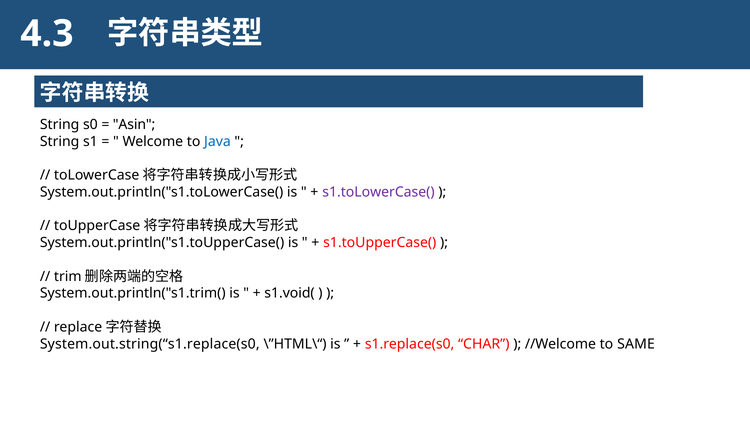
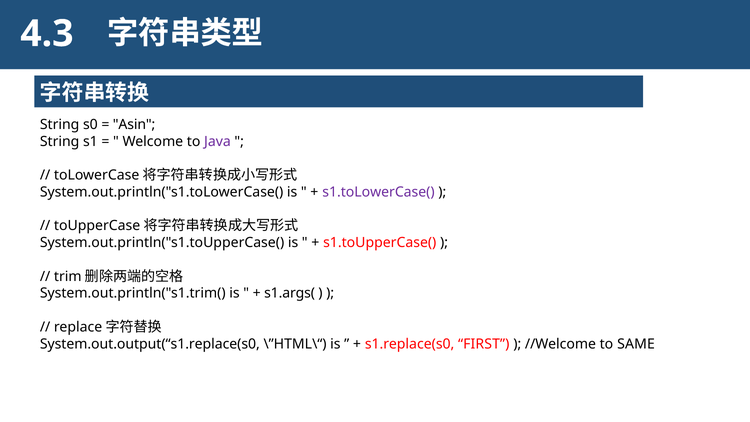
Java colour: blue -> purple (217, 141)
s1.void(: s1.void( -> s1.args( (290, 293)
System.out.string(“s1.replace(s0: System.out.string(“s1.replace(s0 -> System.out.output(“s1.replace(s0 (150, 344)
CHAR: CHAR -> FIRST (484, 344)
